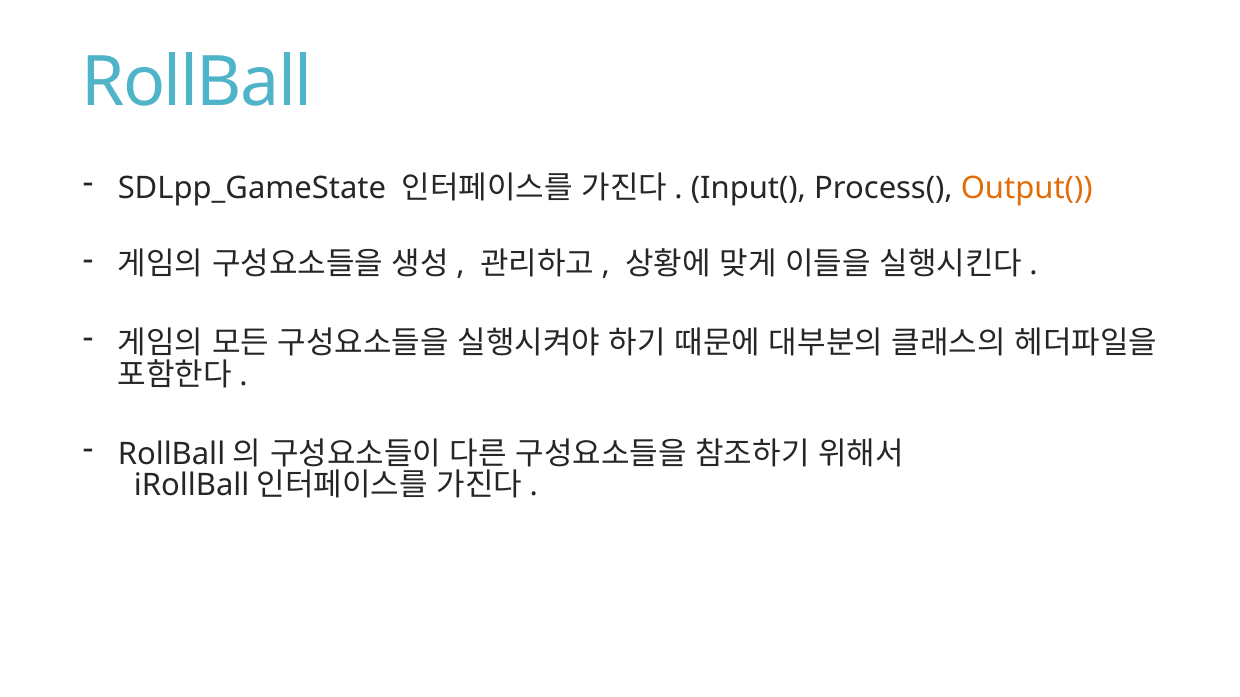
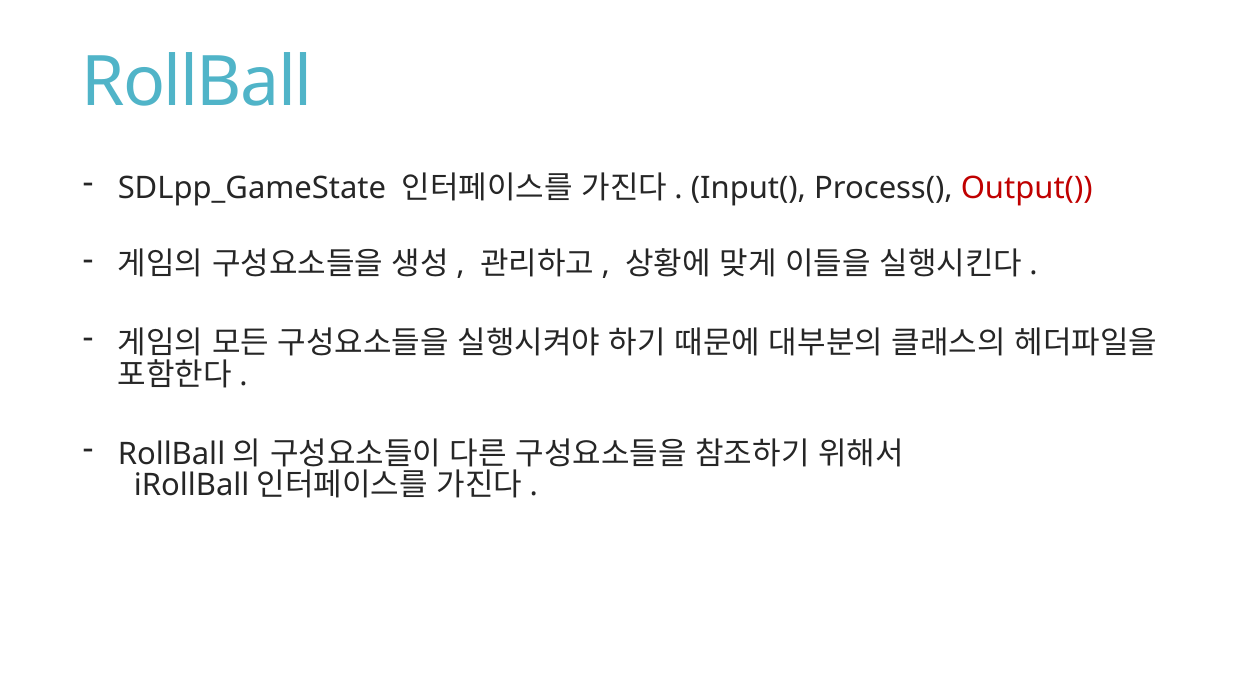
Output( colour: orange -> red (1027, 188)
